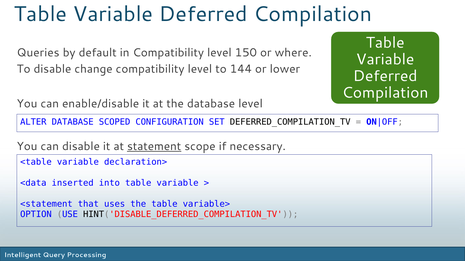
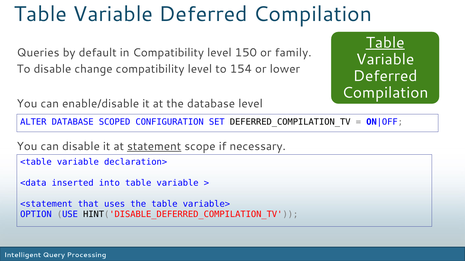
Table underline: none -> present (385, 43)
where: where -> family (293, 53)
144: 144 -> 154 (241, 69)
